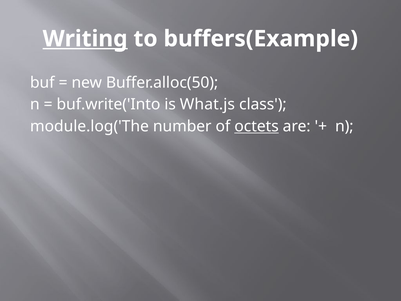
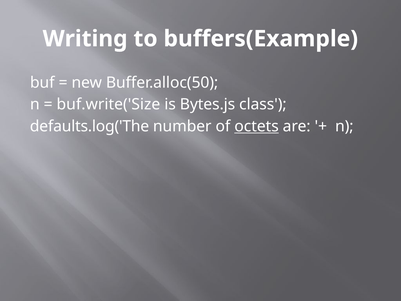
Writing underline: present -> none (85, 39)
buf.write('Into: buf.write('Into -> buf.write('Size (108, 104)
What.js: What.js -> Bytes.js (207, 104)
module.log('The: module.log('The -> defaults.log('The (90, 126)
